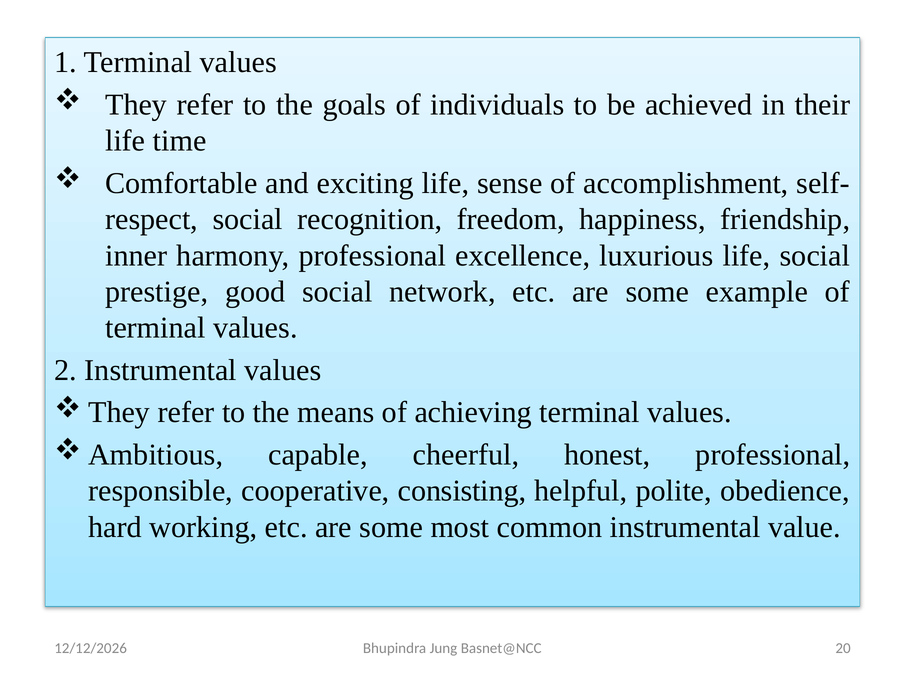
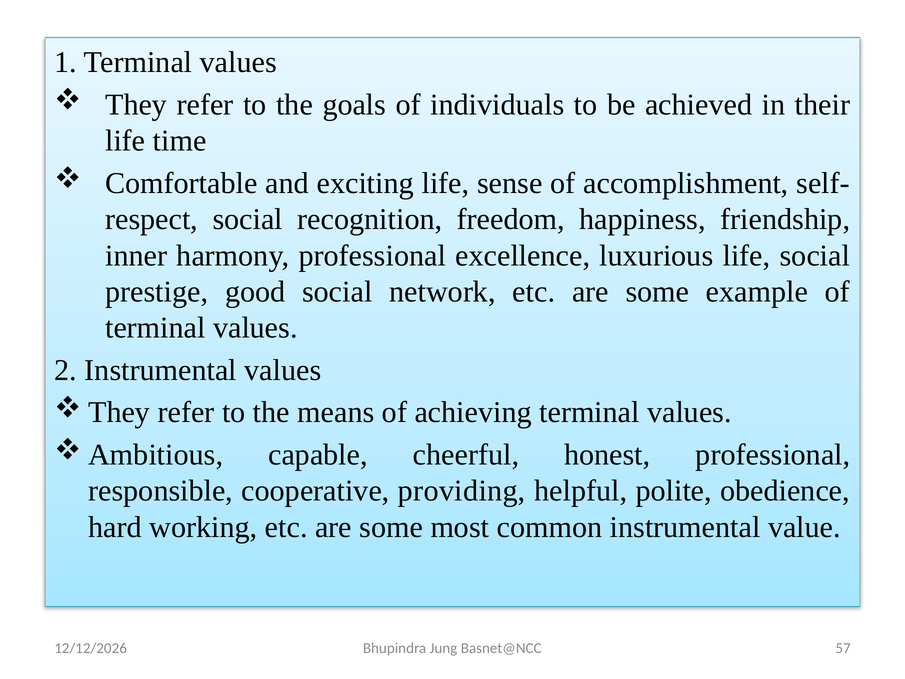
consisting: consisting -> providing (462, 491)
20: 20 -> 57 (843, 648)
